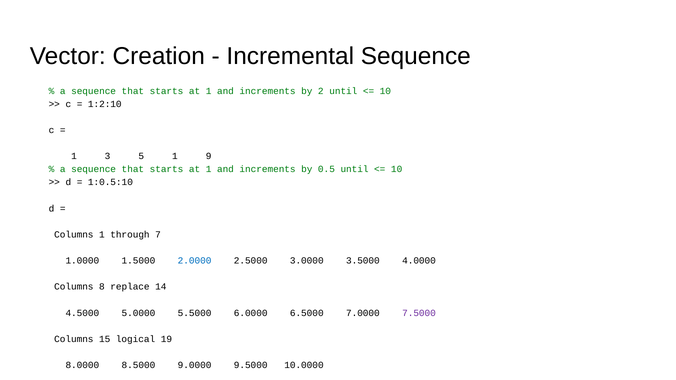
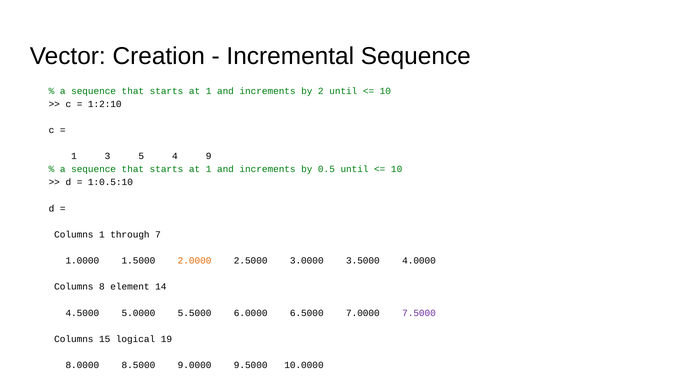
5 1: 1 -> 4 (175, 156)
2.0000 colour: blue -> orange (195, 261)
replace: replace -> element (130, 287)
